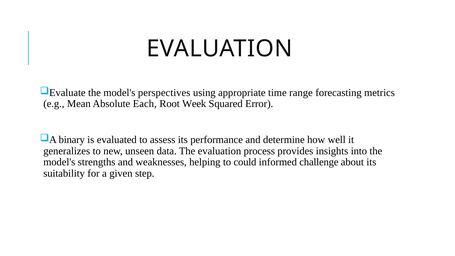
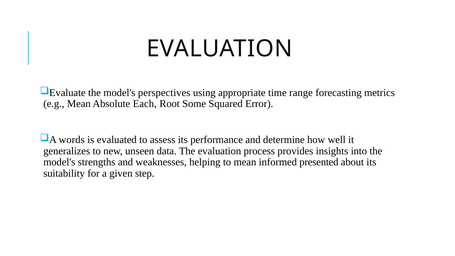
Week: Week -> Some (194, 104)
binary: binary -> words (72, 140)
to could: could -> mean (245, 162)
challenge: challenge -> presented (319, 162)
